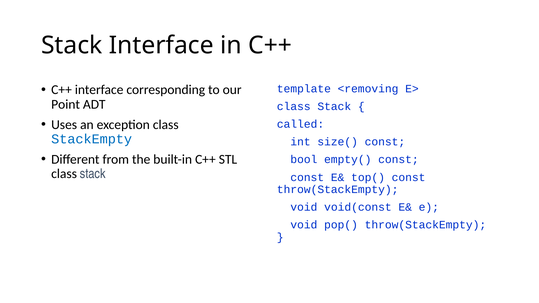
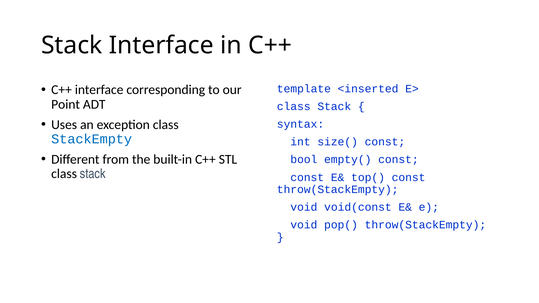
<removing: <removing -> <inserted (368, 89)
called: called -> syntax (301, 124)
